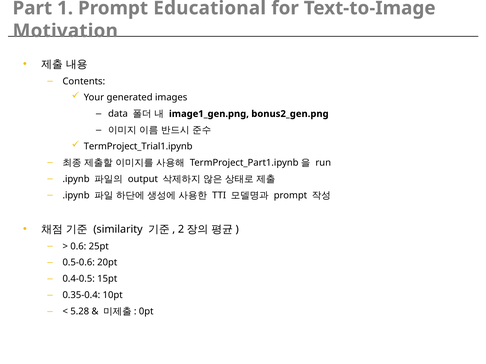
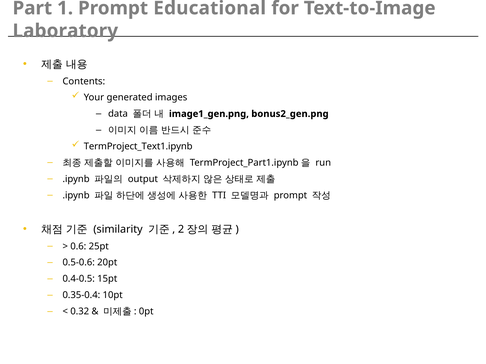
Motivation: Motivation -> Laboratory (65, 31)
TermProject_Trial1.ipynb: TermProject_Trial1.ipynb -> TermProject_Text1.ipynb (138, 147)
5.28: 5.28 -> 0.32 (80, 312)
